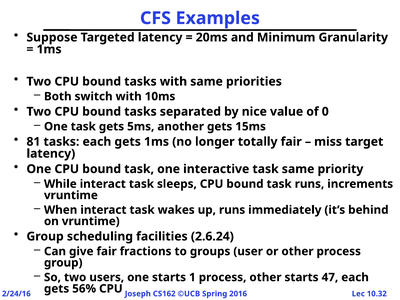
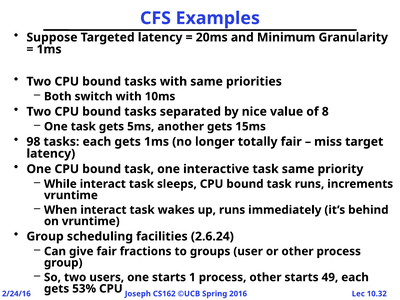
0: 0 -> 8 (325, 112)
81: 81 -> 98 (33, 142)
47: 47 -> 49 (330, 277)
56%: 56% -> 53% (84, 289)
